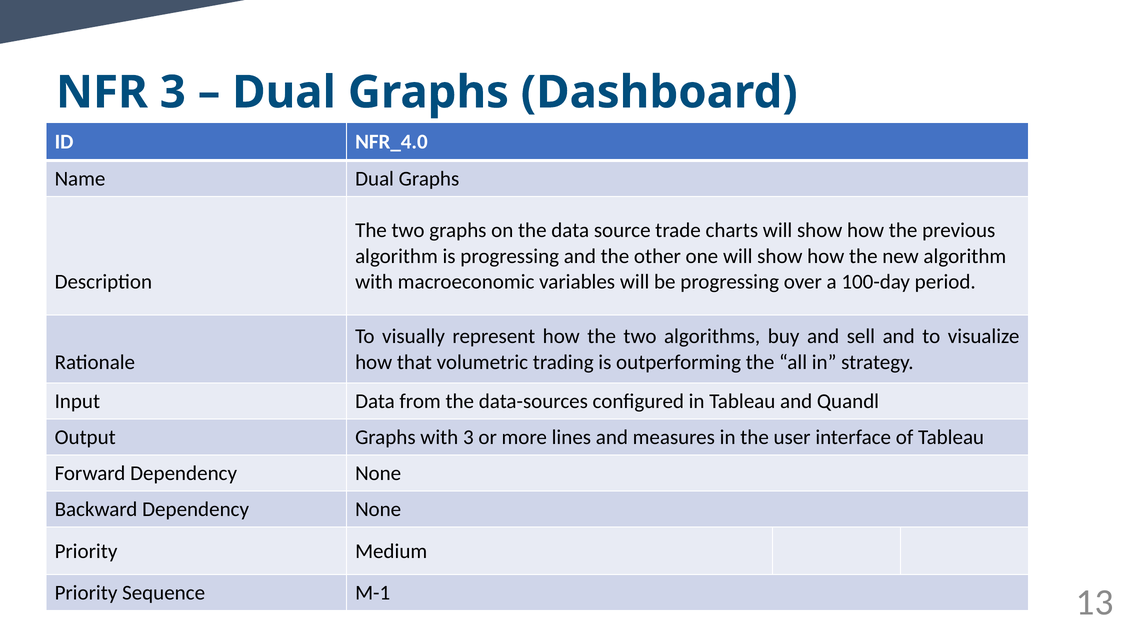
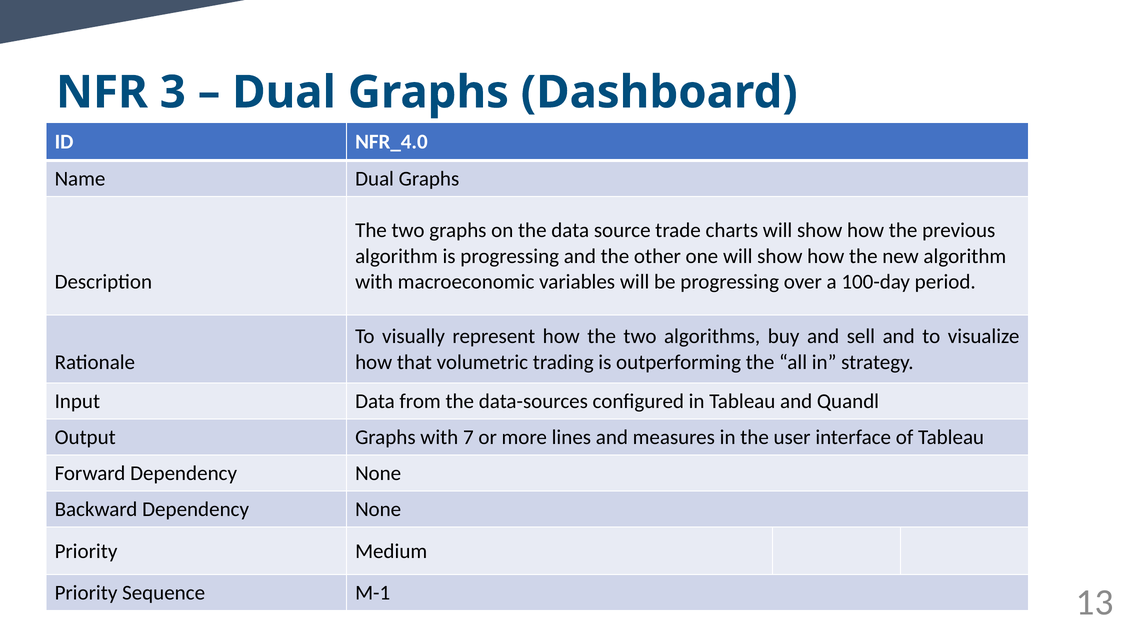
with 3: 3 -> 7 (468, 437)
